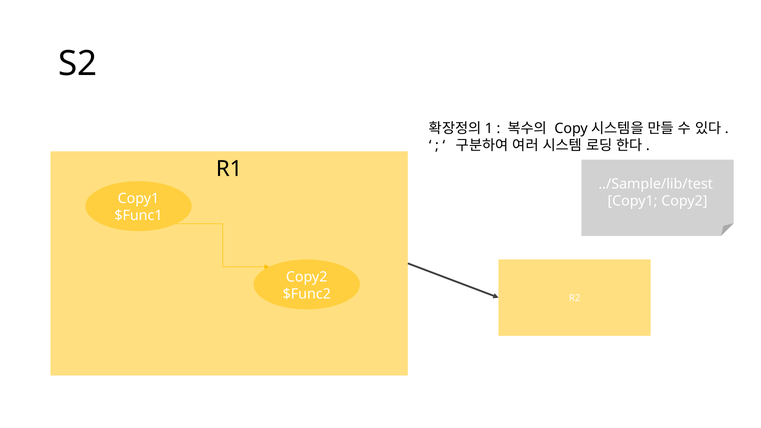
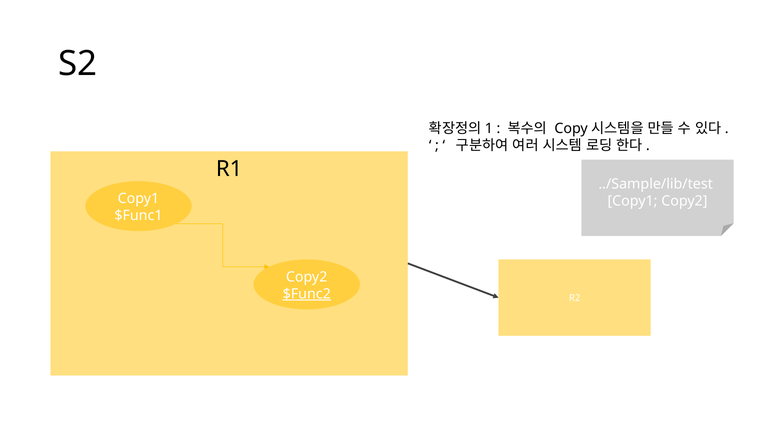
$Func2 underline: none -> present (307, 294)
